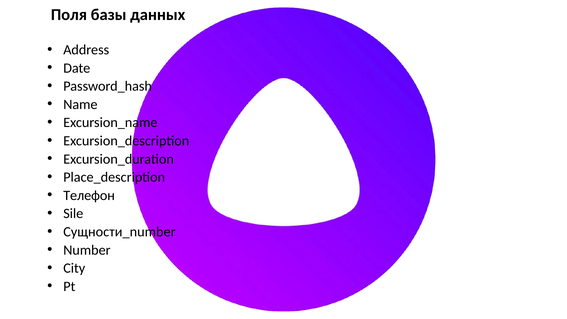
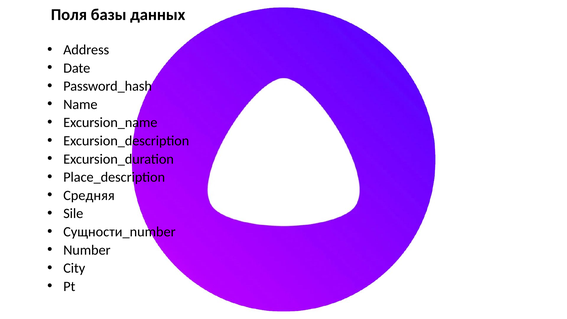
Телефон: Телефон -> Средняя (89, 195)
